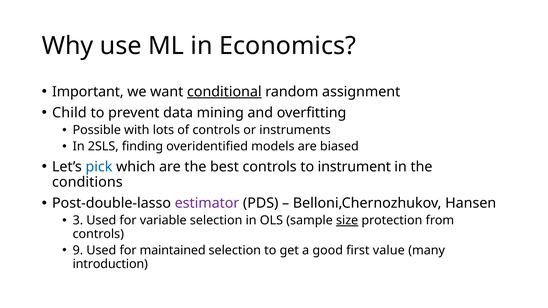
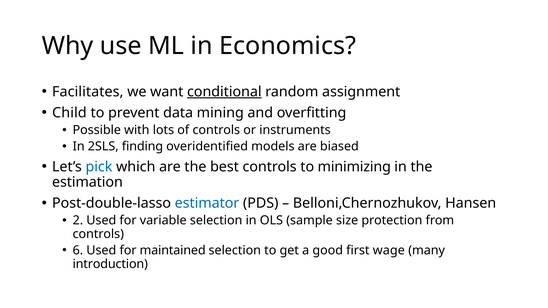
Important: Important -> Facilitates (88, 92)
instrument: instrument -> minimizing (354, 167)
conditions: conditions -> estimation (87, 182)
estimator colour: purple -> blue (207, 203)
3: 3 -> 2 (78, 221)
size underline: present -> none (347, 221)
9: 9 -> 6 (78, 251)
value: value -> wage (389, 251)
